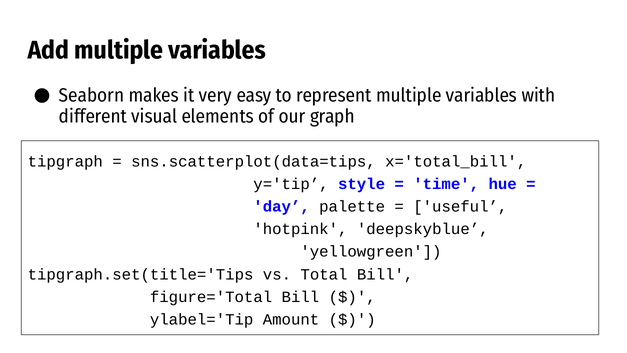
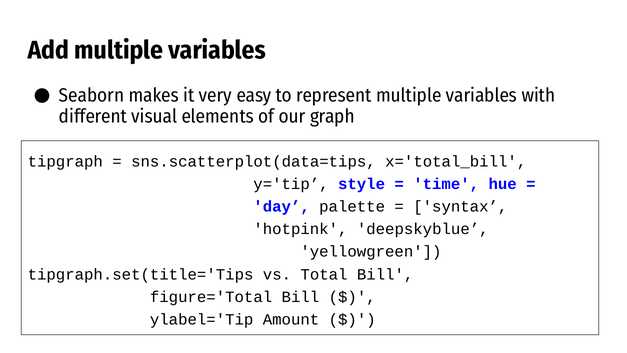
useful: useful -> syntax (460, 206)
